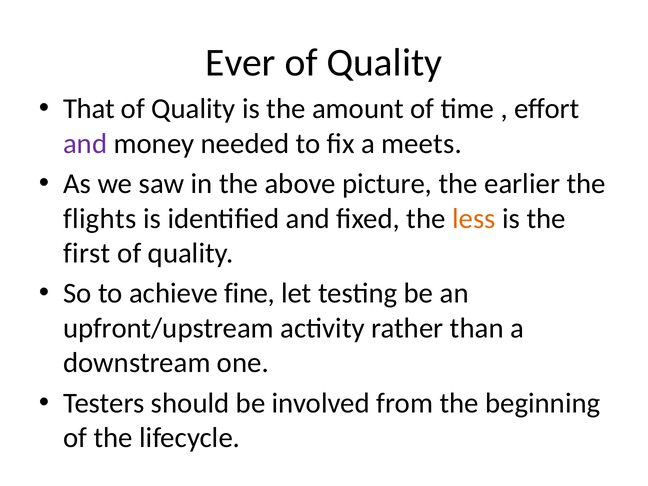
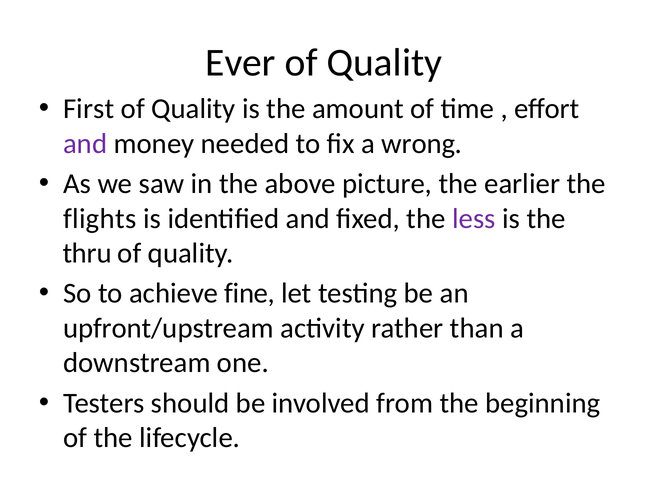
That: That -> First (89, 109)
meets: meets -> wrong (422, 144)
less colour: orange -> purple (474, 219)
first: first -> thru (87, 253)
